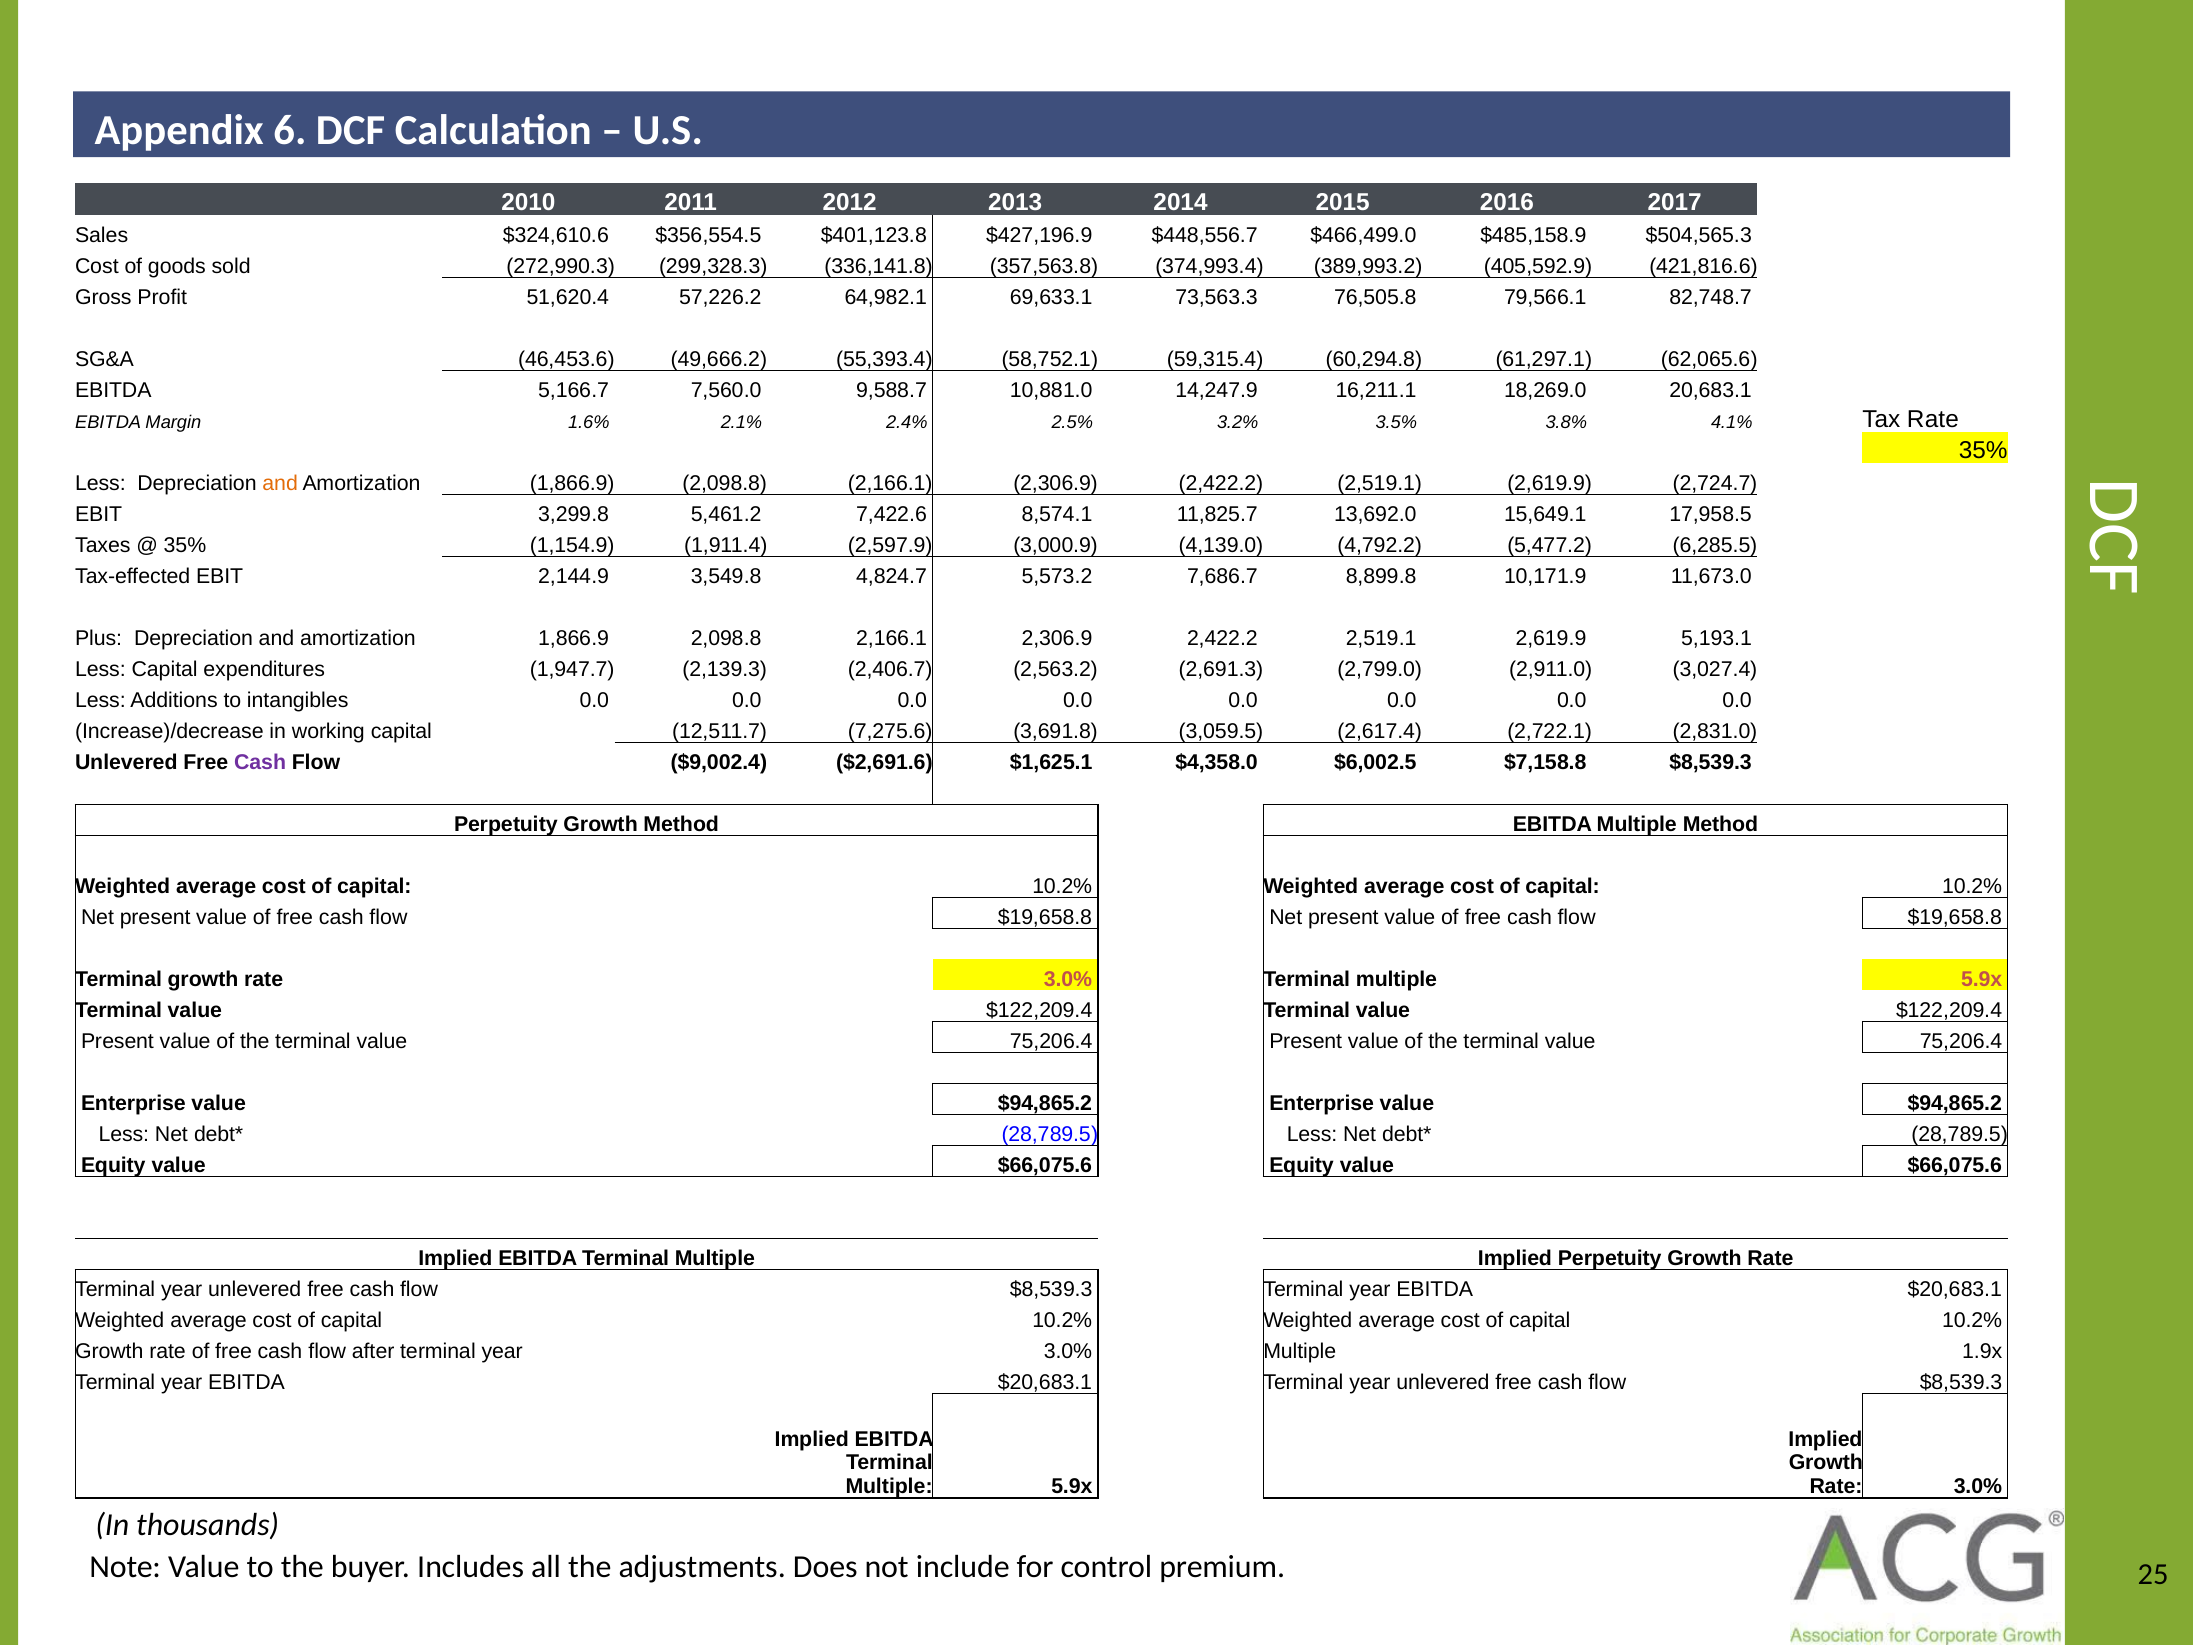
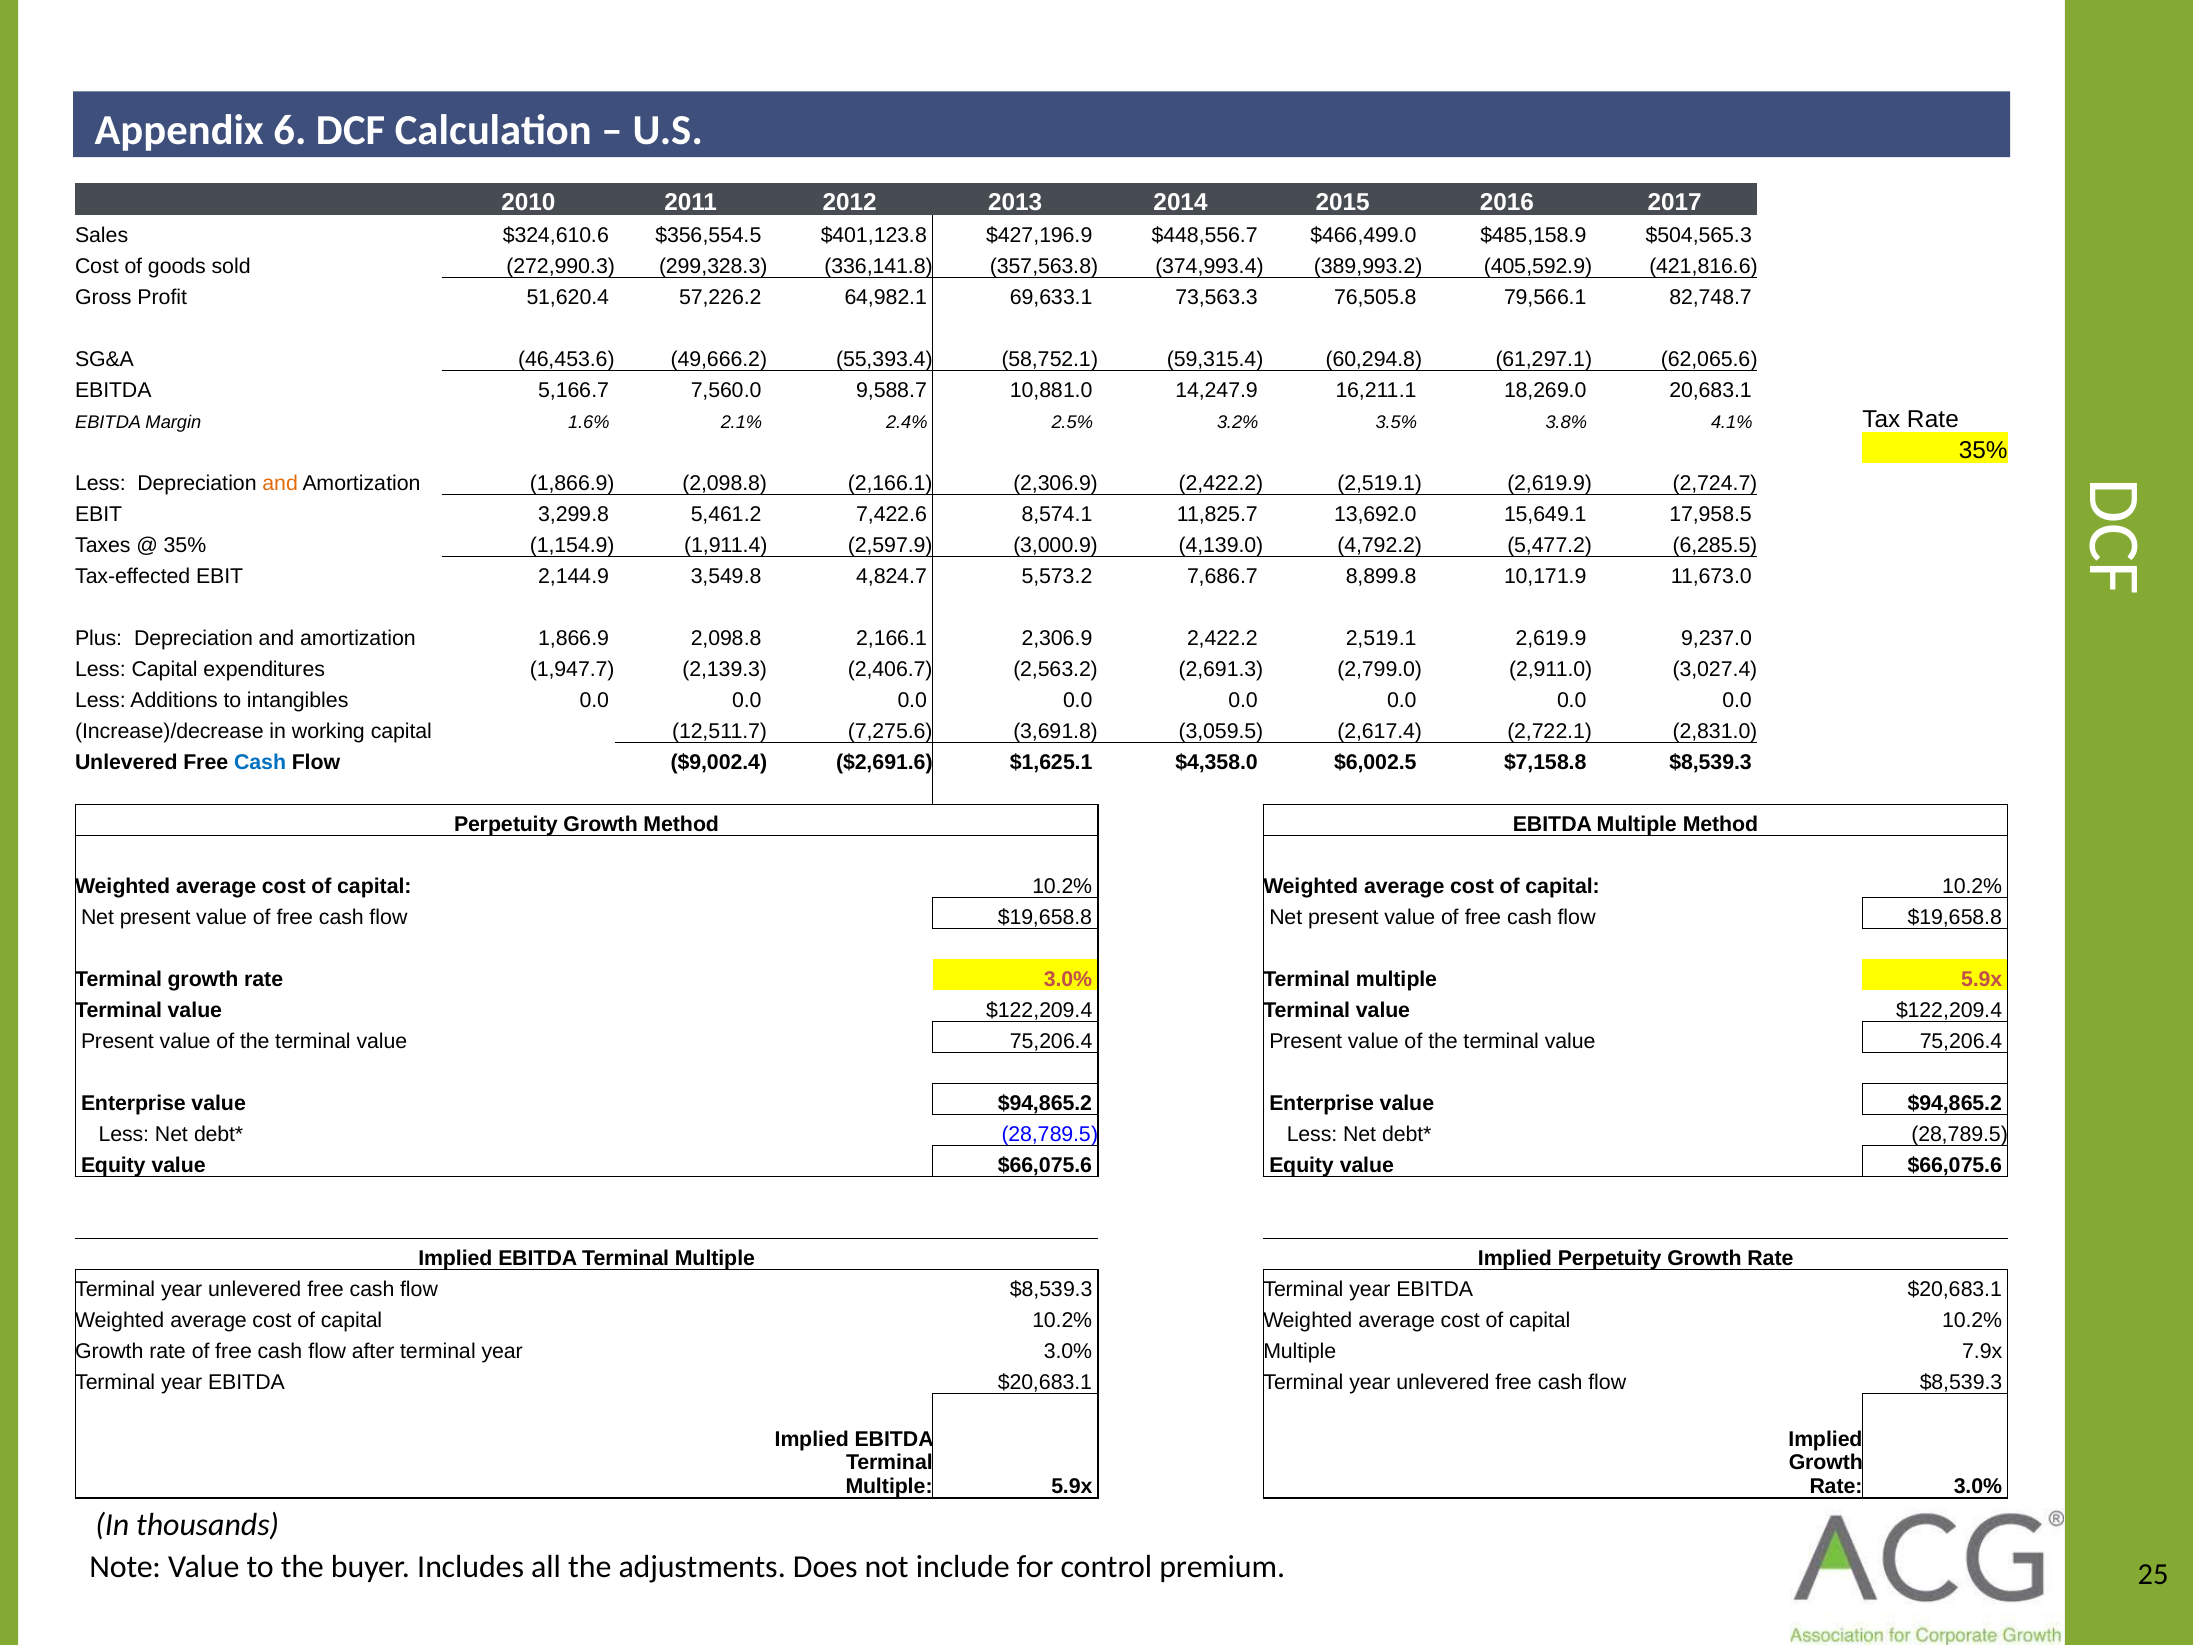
5,193.1: 5,193.1 -> 9,237.0 (1716, 638)
Cash colour: purple -> blue (260, 762)
1.9x: 1.9x -> 7.9x (1982, 1351)
